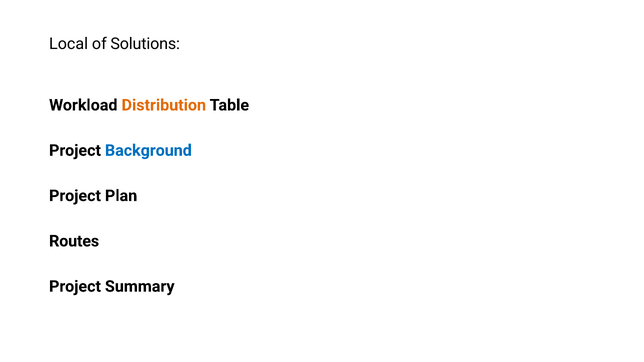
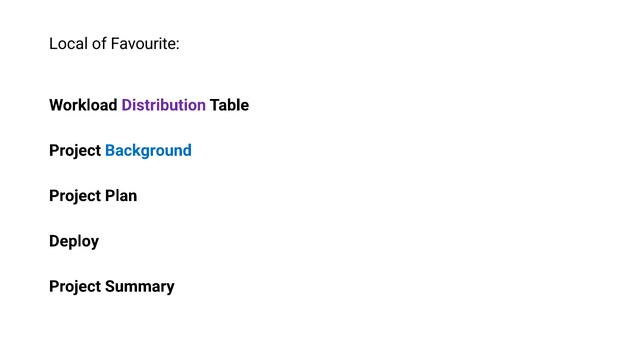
Solutions: Solutions -> Favourite (145, 44)
Distribution colour: orange -> purple (164, 105)
Routes: Routes -> Deploy (74, 241)
